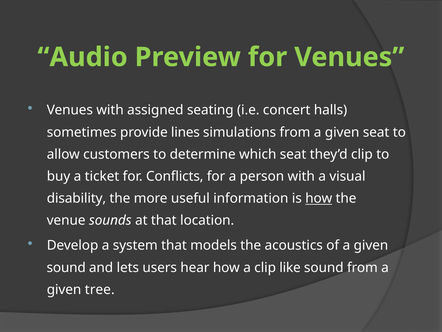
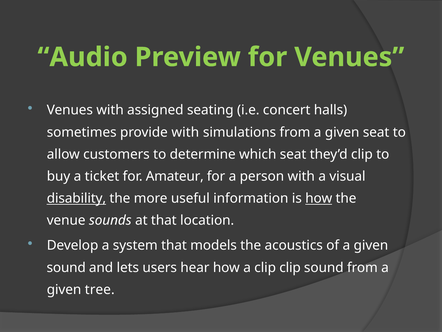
provide lines: lines -> with (185, 132)
Conflicts: Conflicts -> Amateur (175, 176)
disability underline: none -> present (76, 198)
clip like: like -> clip (290, 267)
